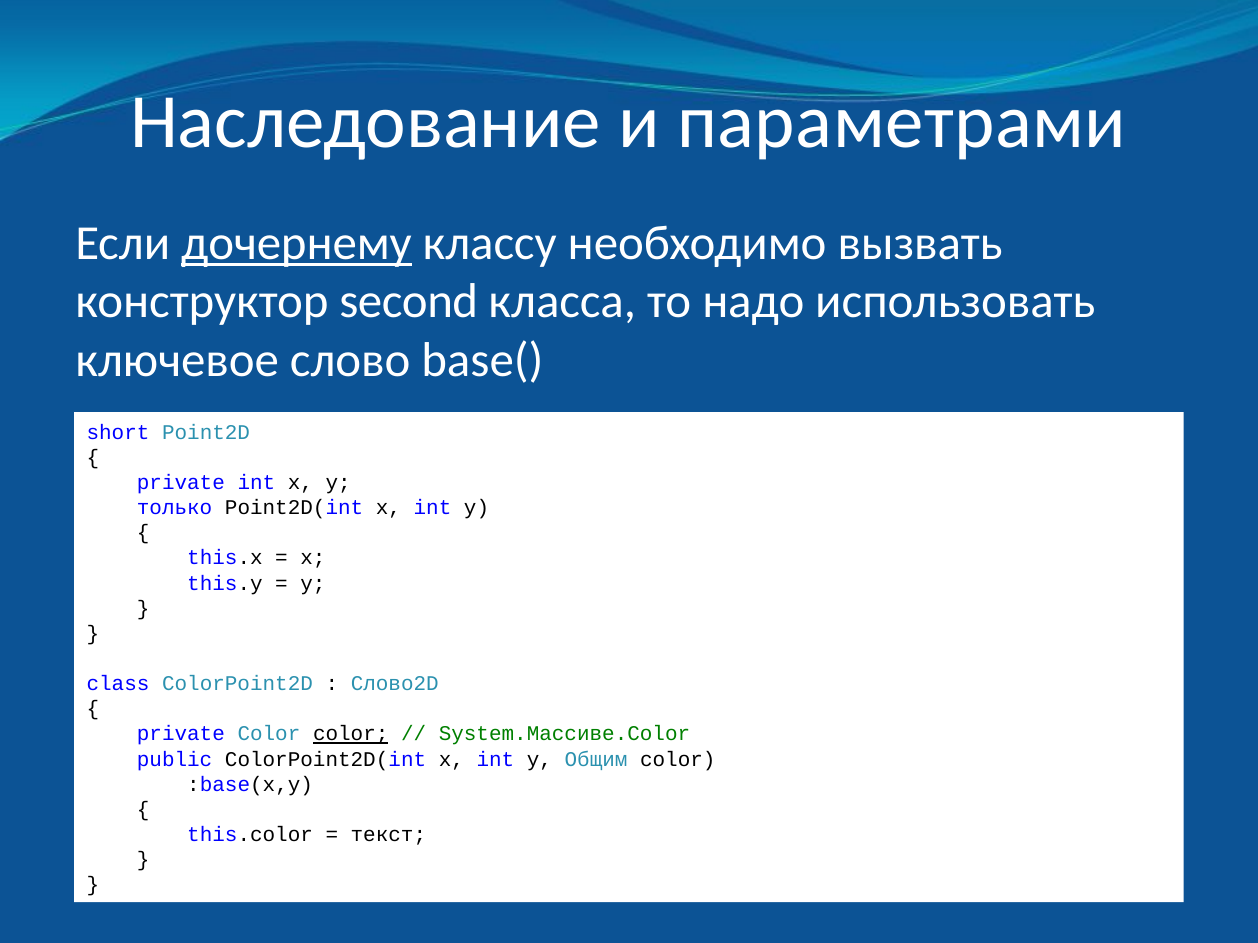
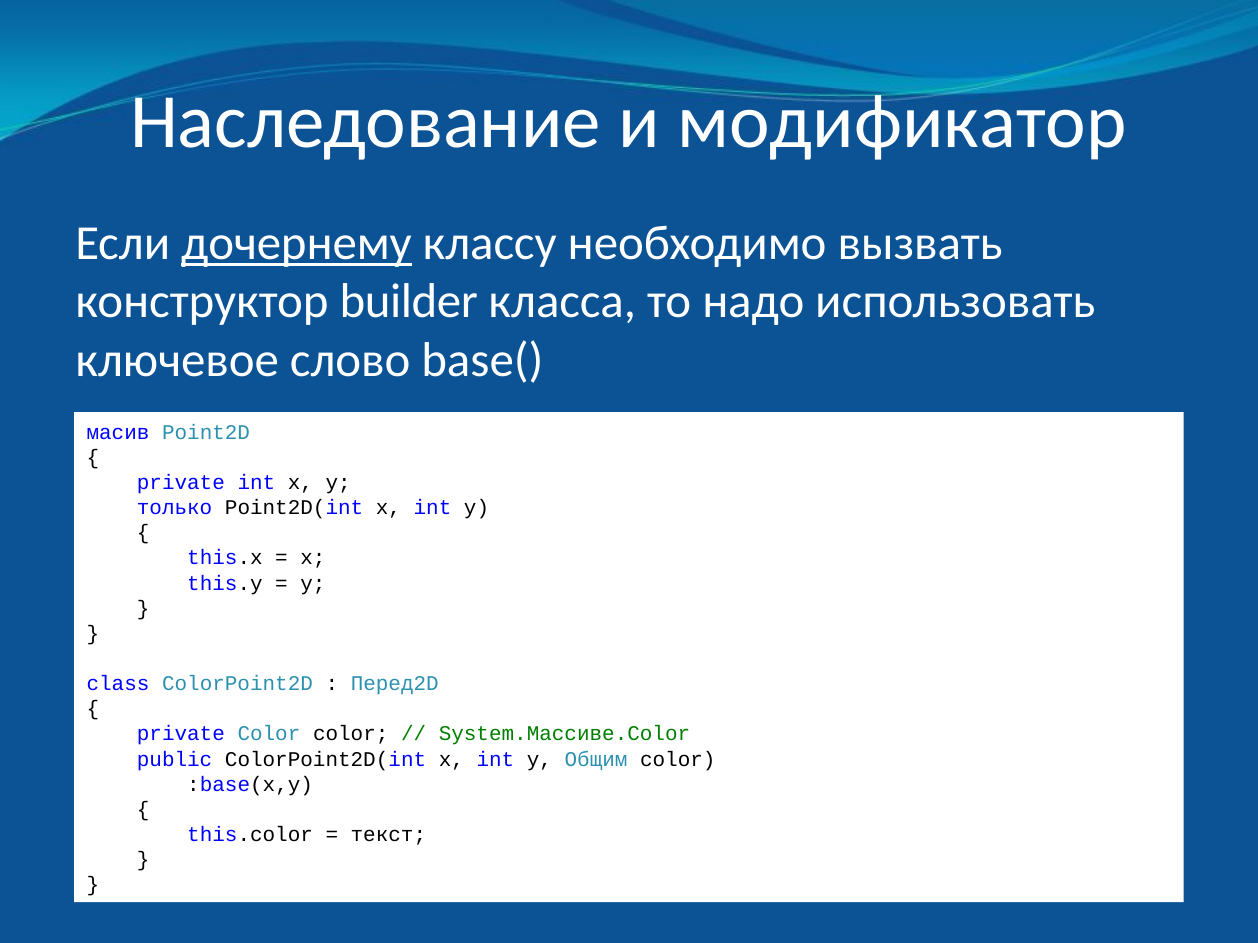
параметрами: параметрами -> модификатор (902, 122)
second: second -> builder (409, 302)
short: short -> масив (118, 432)
Слово2D: Слово2D -> Перед2D (395, 684)
color underline: present -> none (351, 734)
